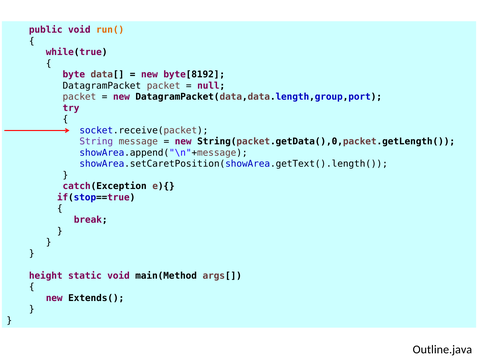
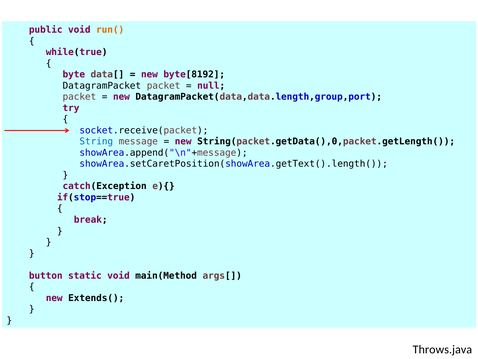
String colour: purple -> blue (96, 141)
height: height -> button (46, 275)
Outline.java: Outline.java -> Throws.java (442, 349)
